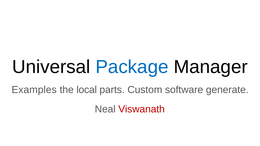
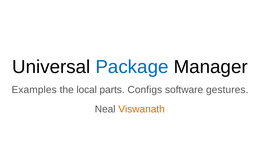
Custom: Custom -> Configs (145, 90)
generate: generate -> gestures (227, 90)
Viswanath colour: red -> orange (142, 109)
